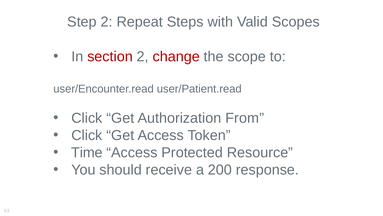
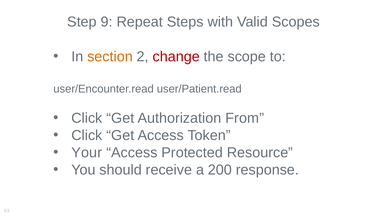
Step 2: 2 -> 9 (107, 22)
section colour: red -> orange (110, 56)
Time: Time -> Your (87, 152)
